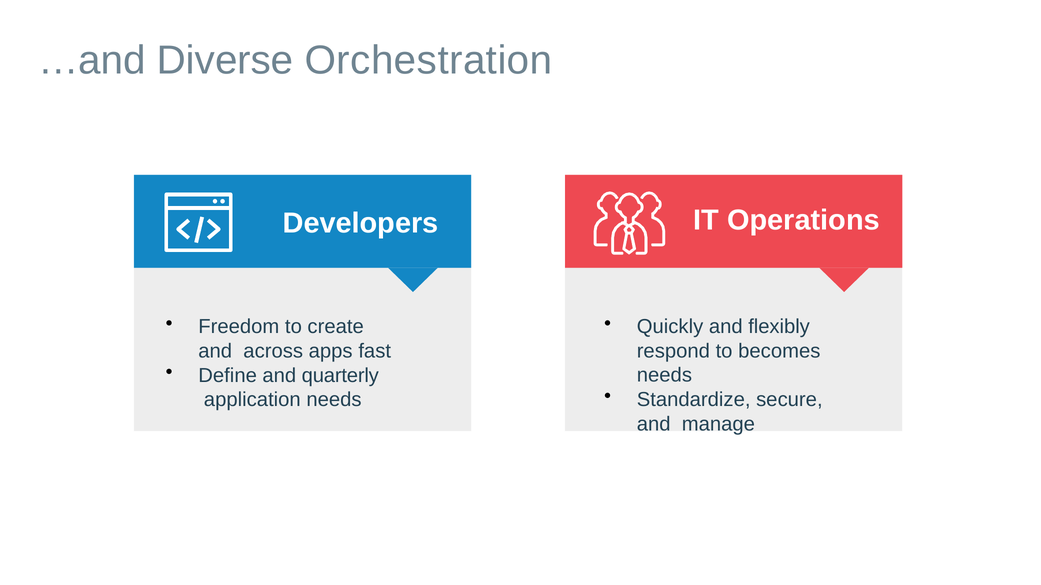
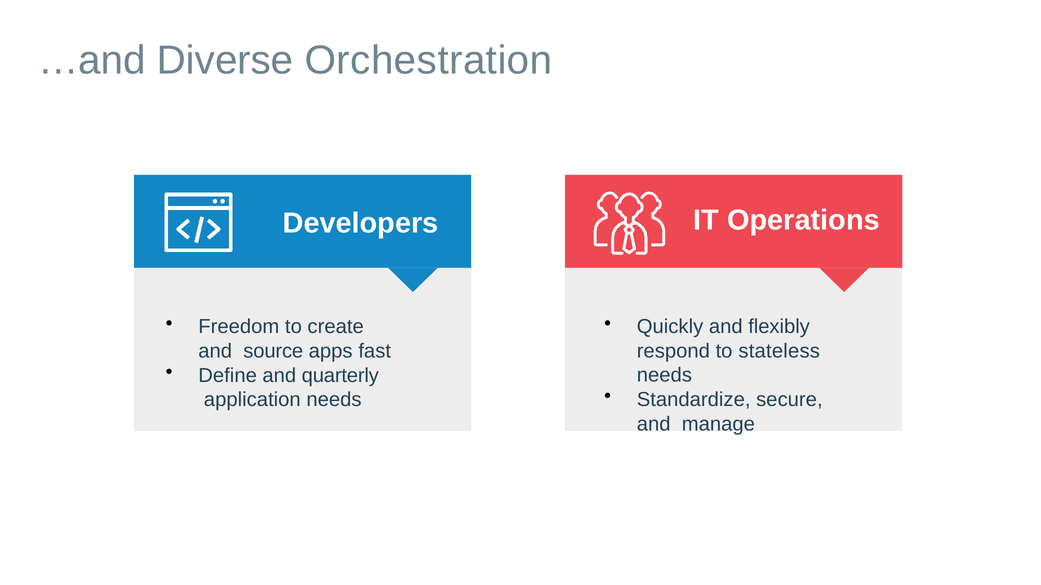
across: across -> source (273, 351)
becomes: becomes -> stateless (779, 351)
